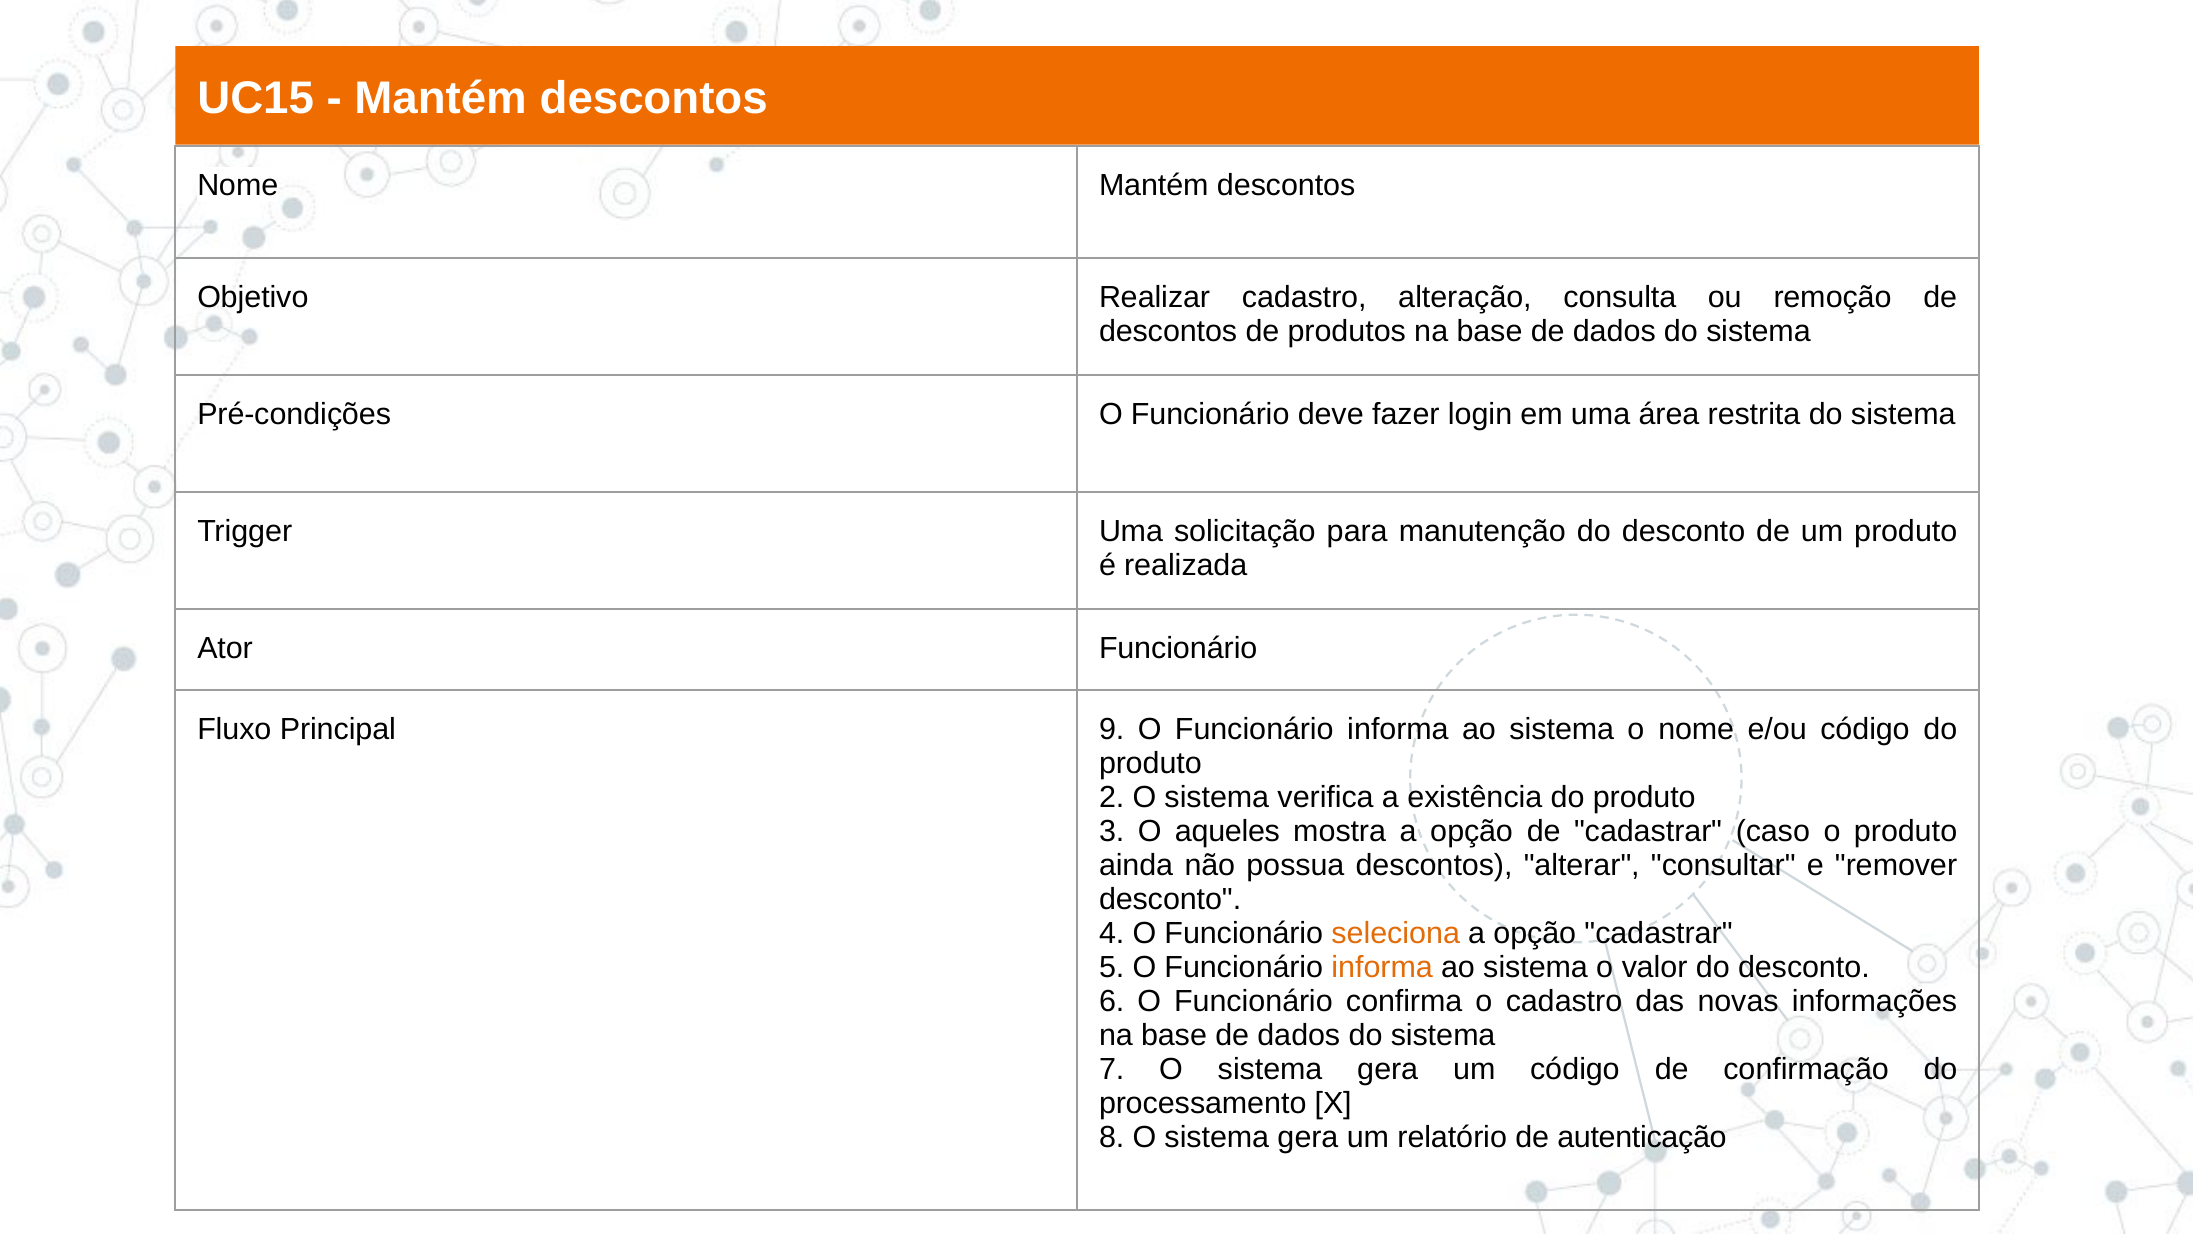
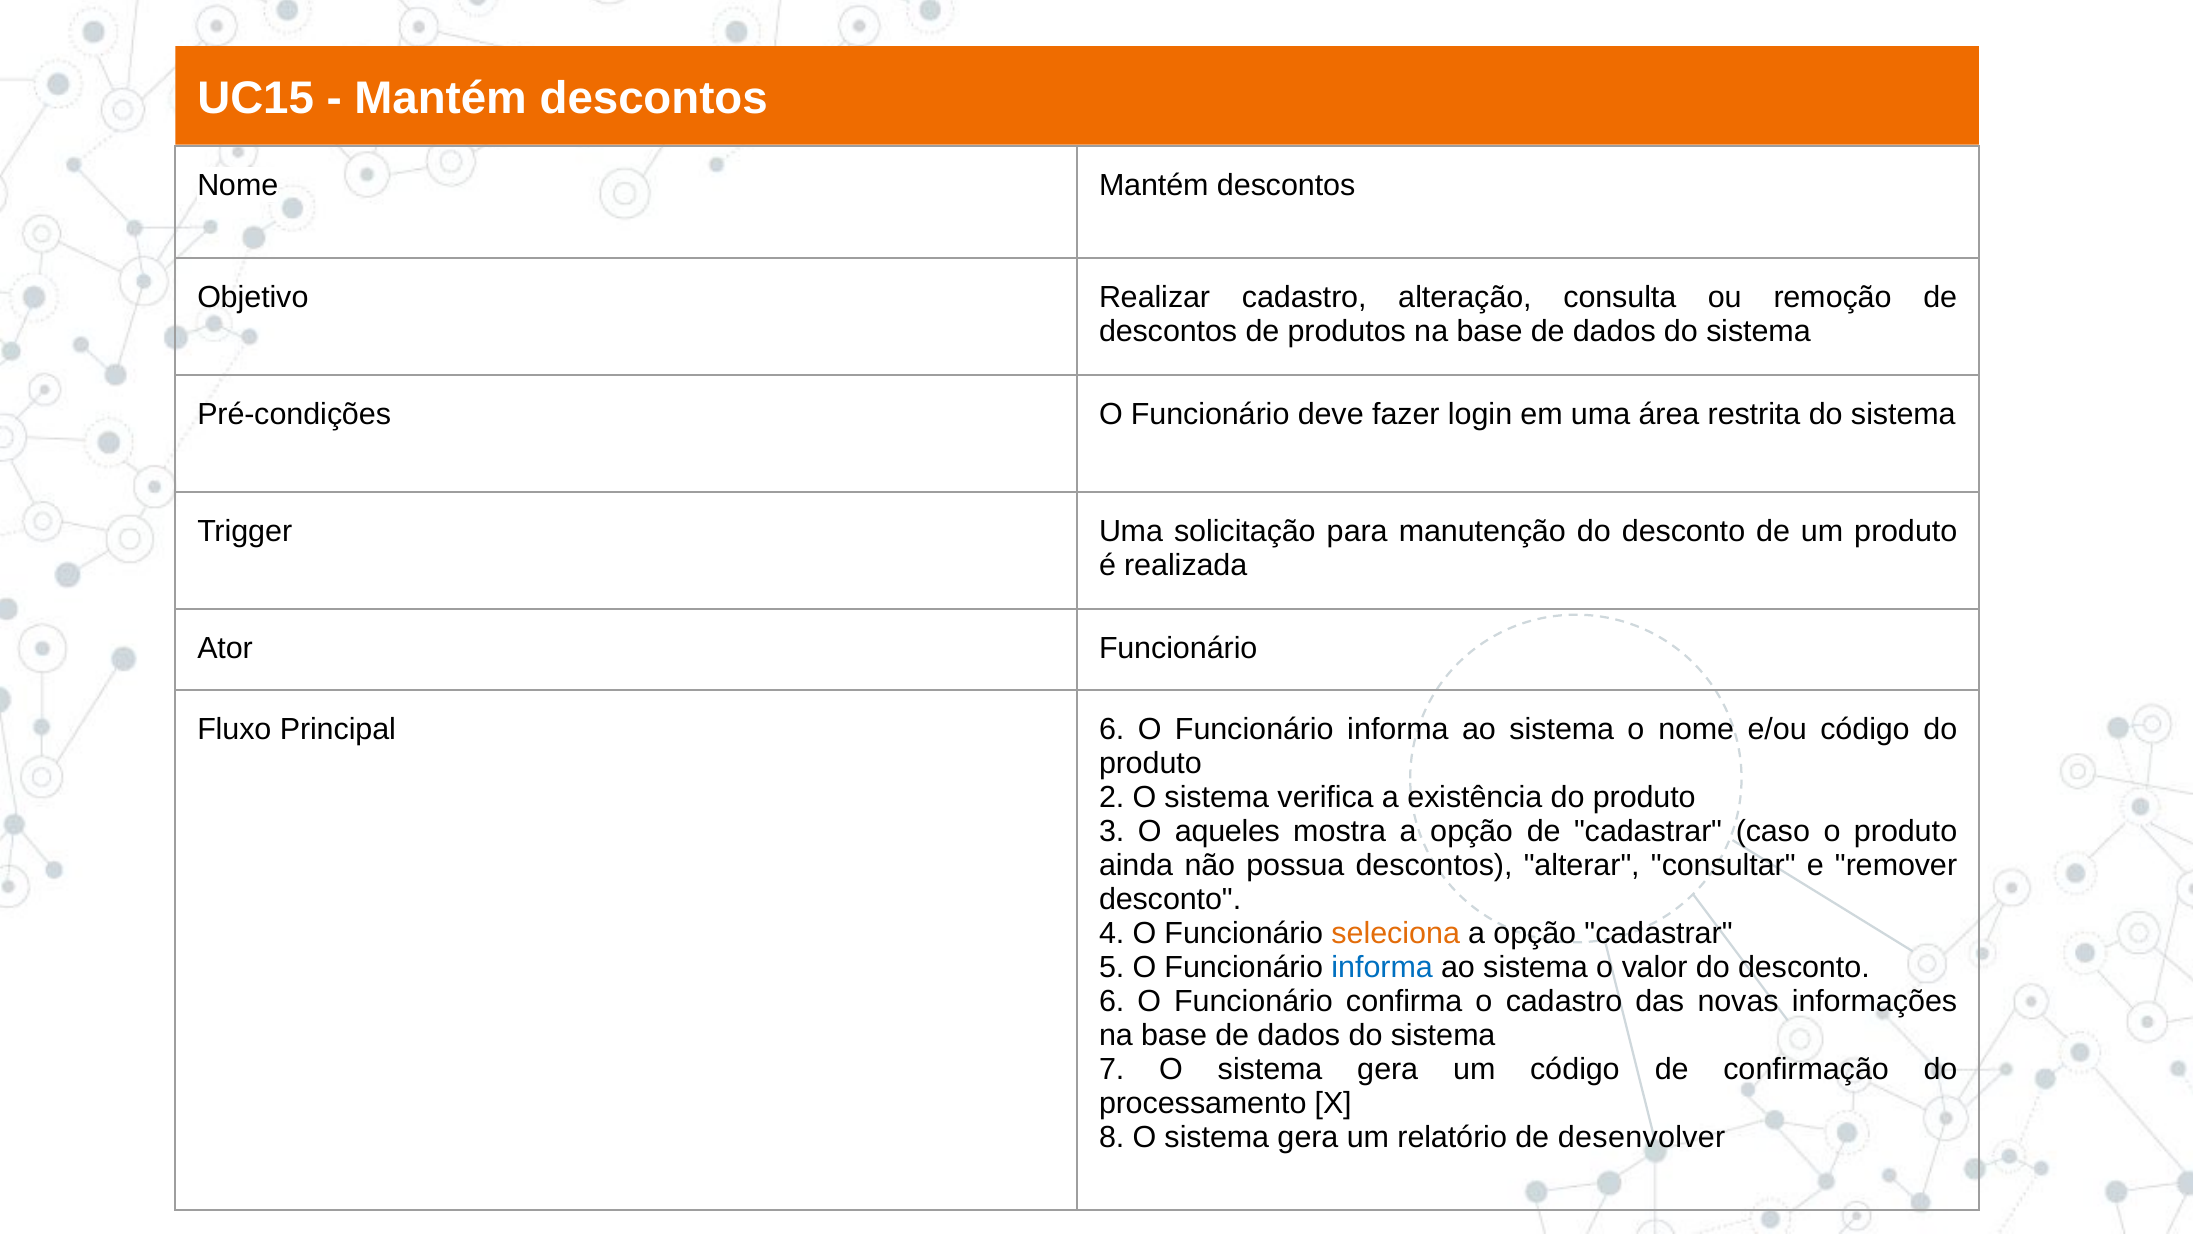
Principal 9: 9 -> 6 (1112, 729)
informa colour: orange -> blue (1382, 967)
autenticação: autenticação -> desenvolver (1642, 1137)
